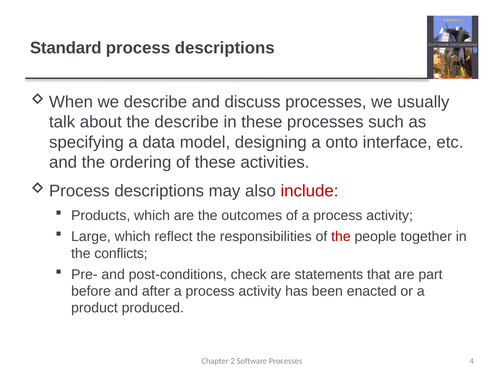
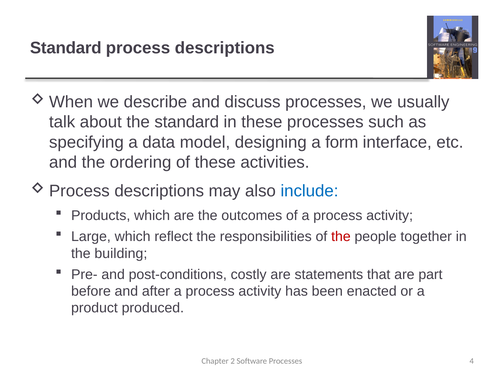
the describe: describe -> standard (187, 122)
onto: onto -> form (342, 142)
include colour: red -> blue (309, 191)
conflicts: conflicts -> building (121, 253)
check: check -> costly (249, 274)
